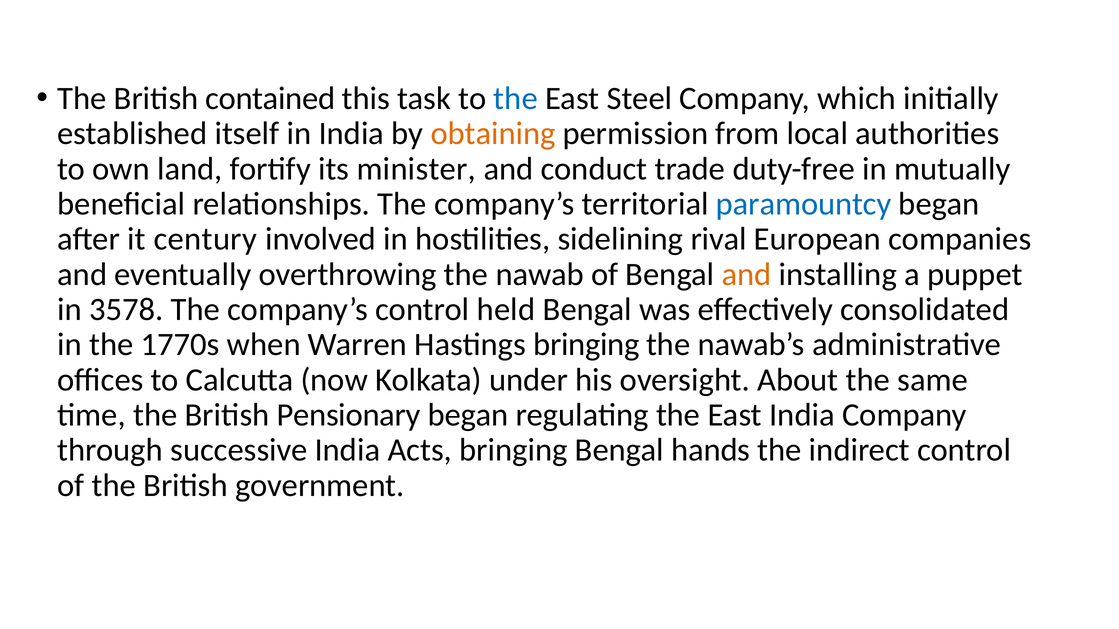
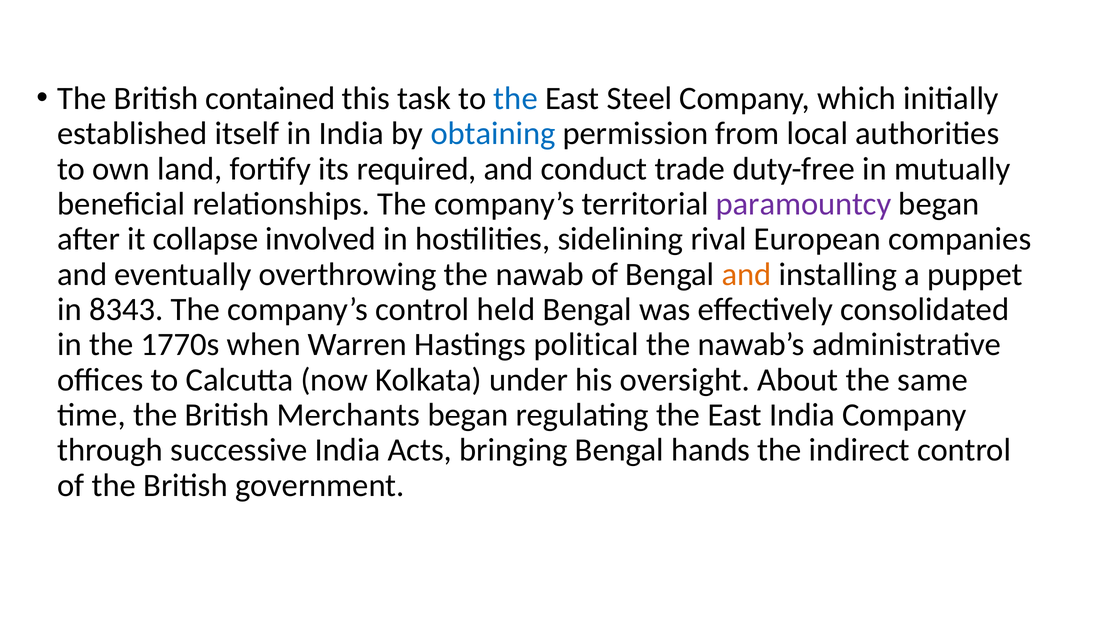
obtaining colour: orange -> blue (493, 134)
minister: minister -> required (417, 169)
paramountcy colour: blue -> purple (804, 204)
century: century -> collapse (206, 239)
3578: 3578 -> 8343 (126, 310)
Hastings bringing: bringing -> political (586, 345)
Pensionary: Pensionary -> Merchants (348, 415)
